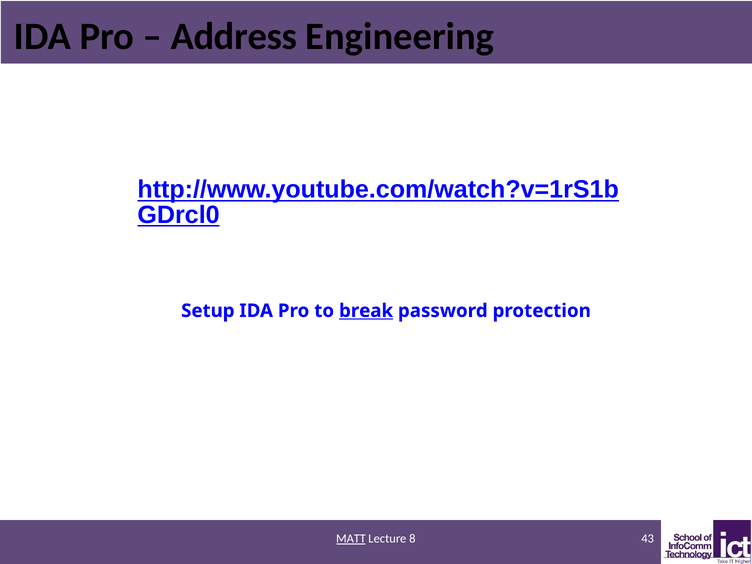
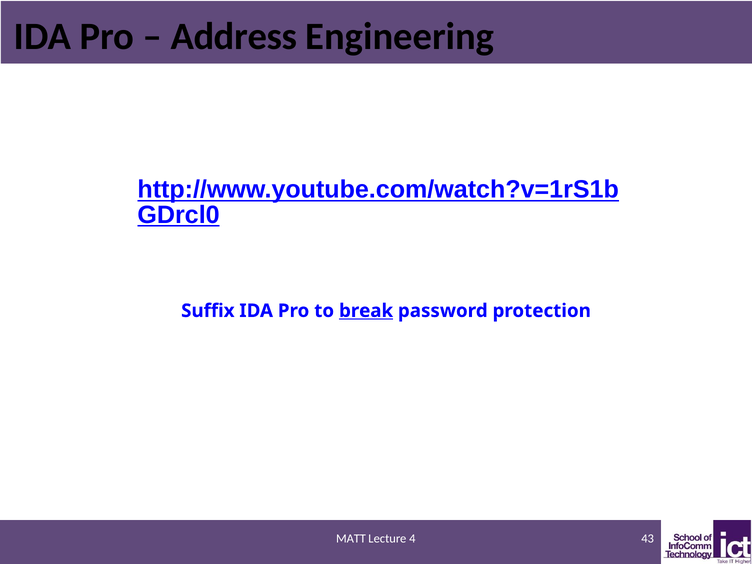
Setup: Setup -> Suffix (208, 311)
MATT underline: present -> none (351, 538)
8: 8 -> 4 (412, 538)
